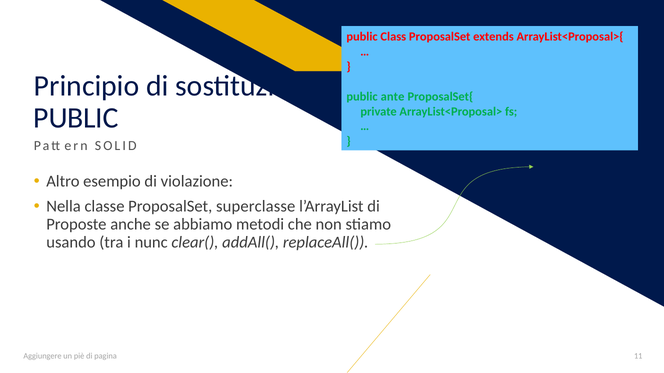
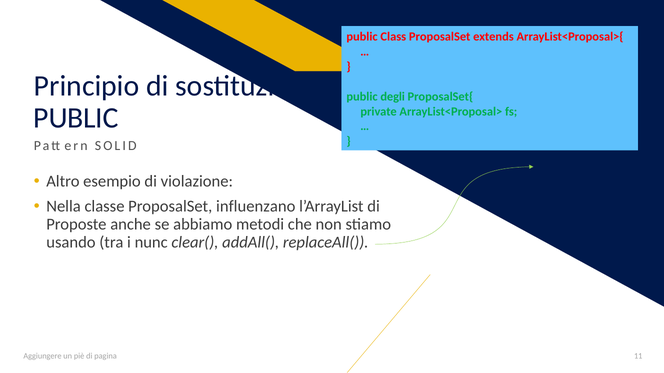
ante: ante -> degli (393, 97)
superclasse: superclasse -> influenzano (256, 207)
